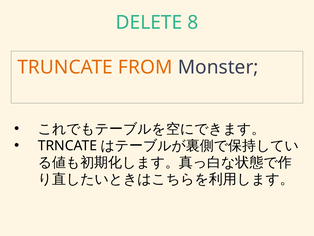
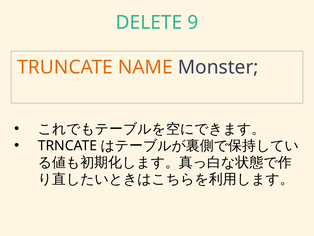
8: 8 -> 9 (193, 22)
FROM: FROM -> NAME (145, 67)
